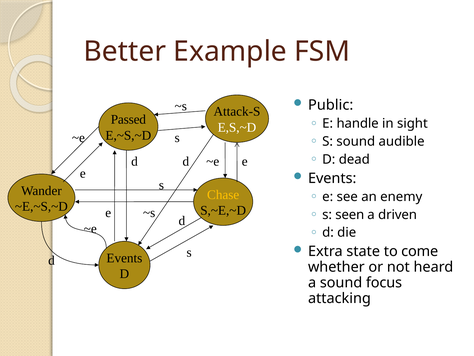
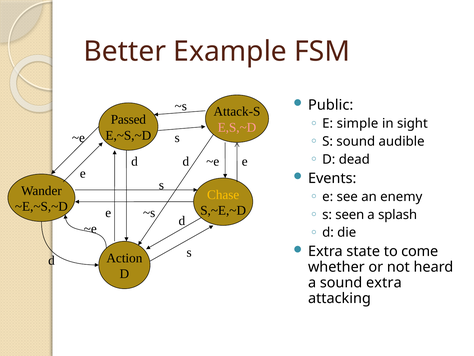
handle: handle -> simple (357, 123)
E,S,~D colour: white -> pink (237, 127)
driven: driven -> splash (398, 214)
Events: Events -> Action (124, 258)
sound focus: focus -> extra (384, 282)
